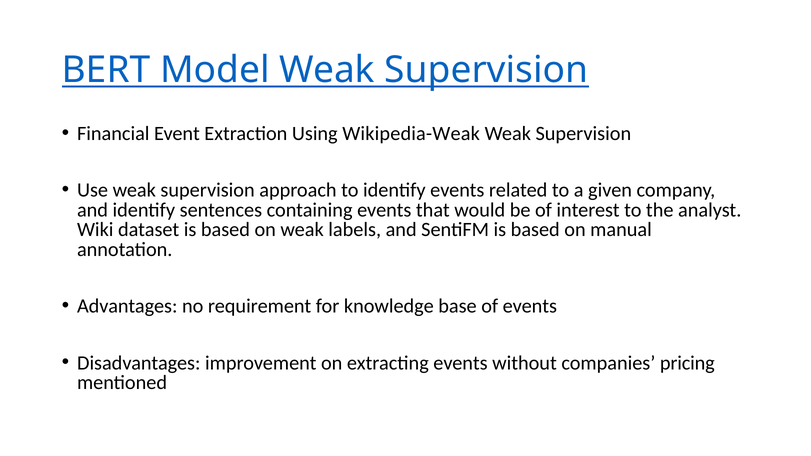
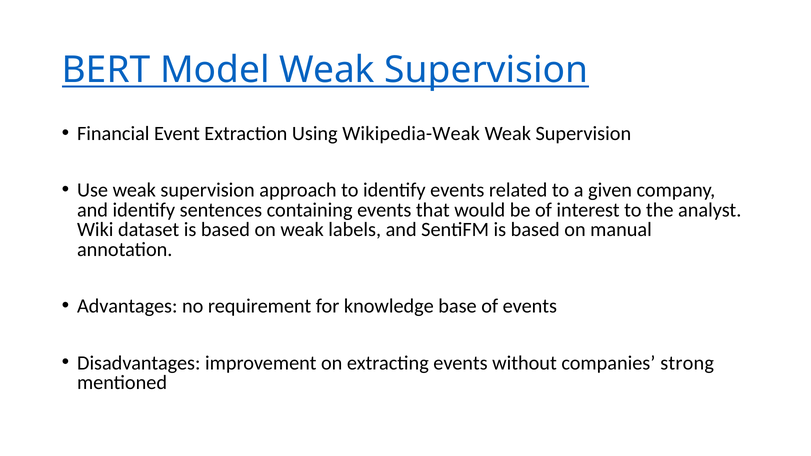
pricing: pricing -> strong (687, 363)
